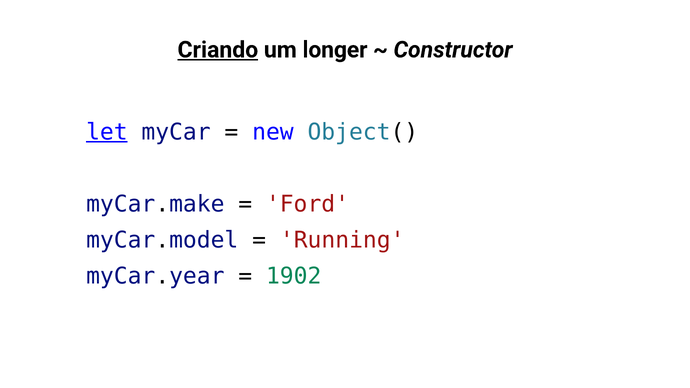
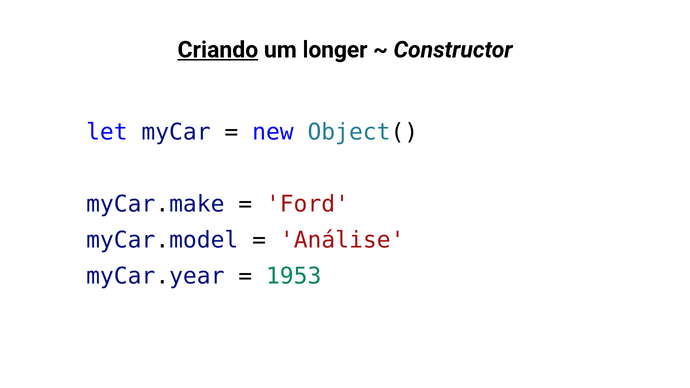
let underline: present -> none (107, 132)
Running: Running -> Análise (342, 240)
1902: 1902 -> 1953 (294, 277)
